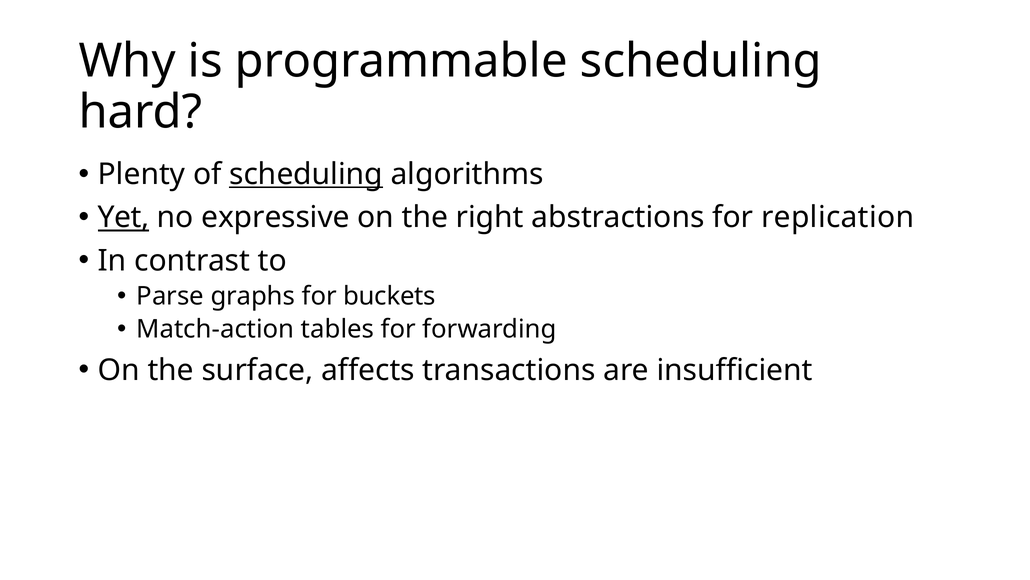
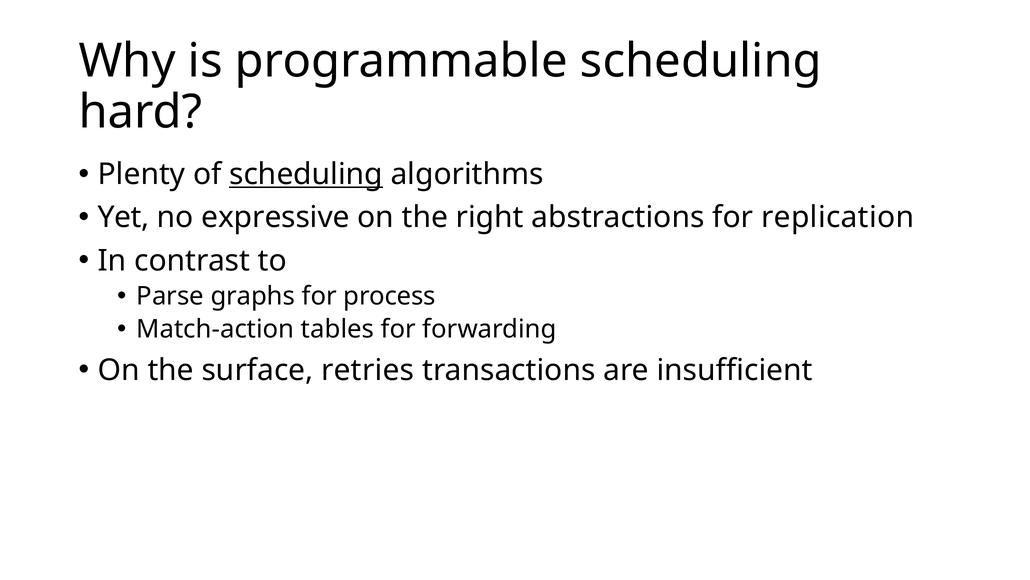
Yet underline: present -> none (124, 217)
buckets: buckets -> process (389, 296)
affects: affects -> retries (368, 370)
